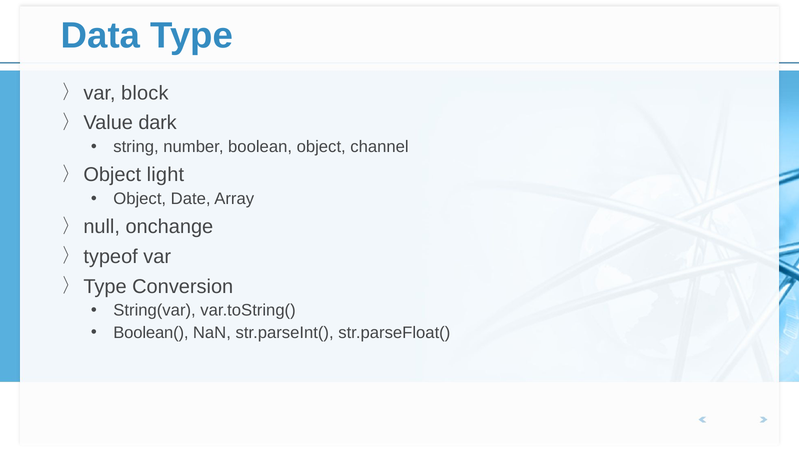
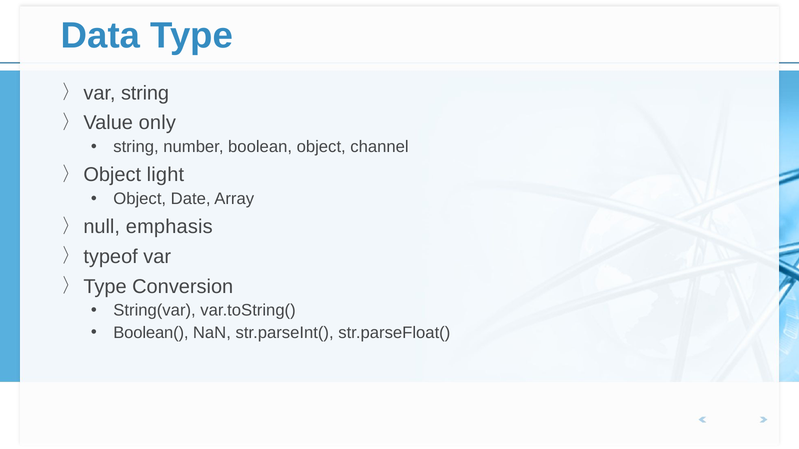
block: block -> string (145, 93)
dark: dark -> only (157, 123)
onchange: onchange -> emphasis (169, 227)
